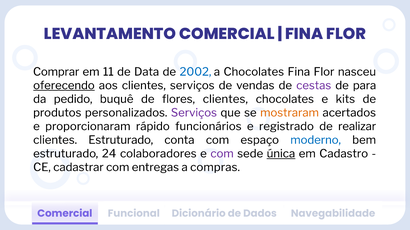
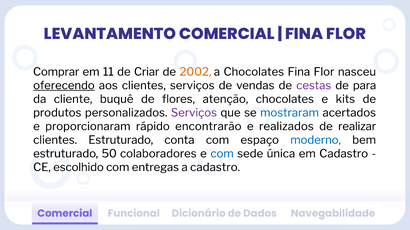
Data: Data -> Criar (147, 72)
2002 colour: blue -> orange (195, 72)
pedido: pedido -> cliente (73, 99)
flores clientes: clientes -> atenção (225, 99)
mostraram colour: orange -> blue (290, 113)
funcionários: funcionários -> encontrarão (208, 127)
registrado: registrado -> realizados (286, 127)
24: 24 -> 50 (109, 154)
com colour: purple -> blue (222, 154)
única underline: present -> none (281, 154)
cadastrar: cadastrar -> escolhido (78, 168)
a compras: compras -> cadastro (215, 168)
